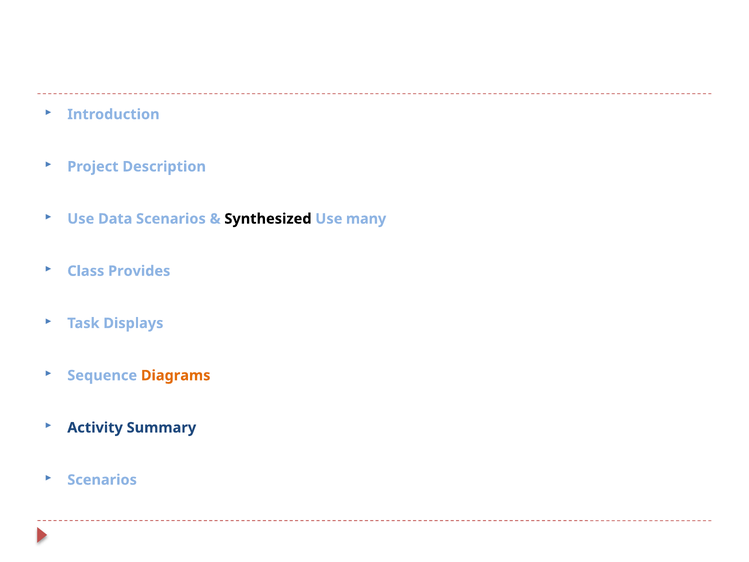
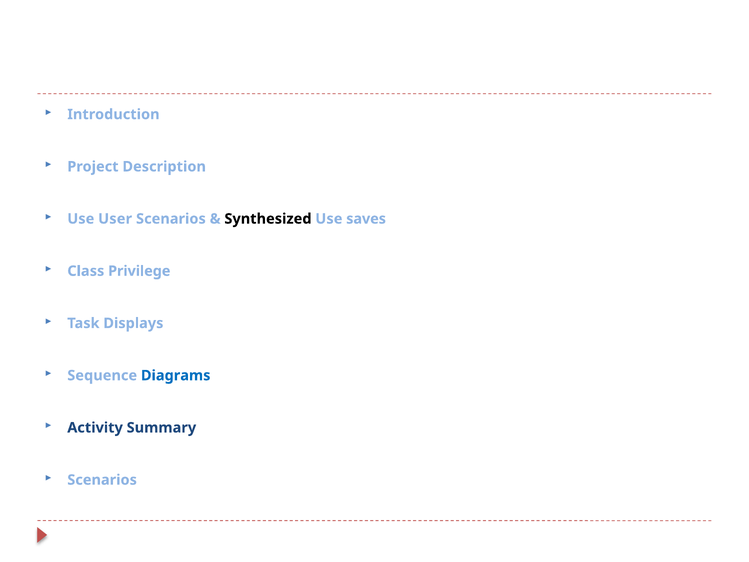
Data: Data -> User (115, 219)
many: many -> saves (366, 219)
Provides: Provides -> Privilege (139, 271)
Diagrams colour: orange -> blue (176, 375)
